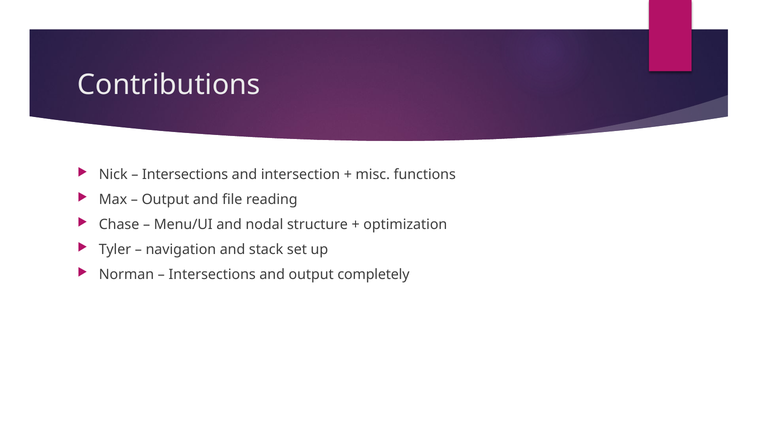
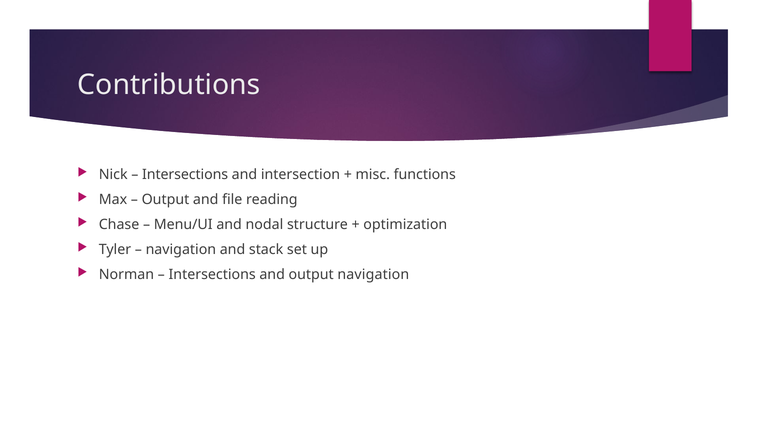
output completely: completely -> navigation (373, 274)
